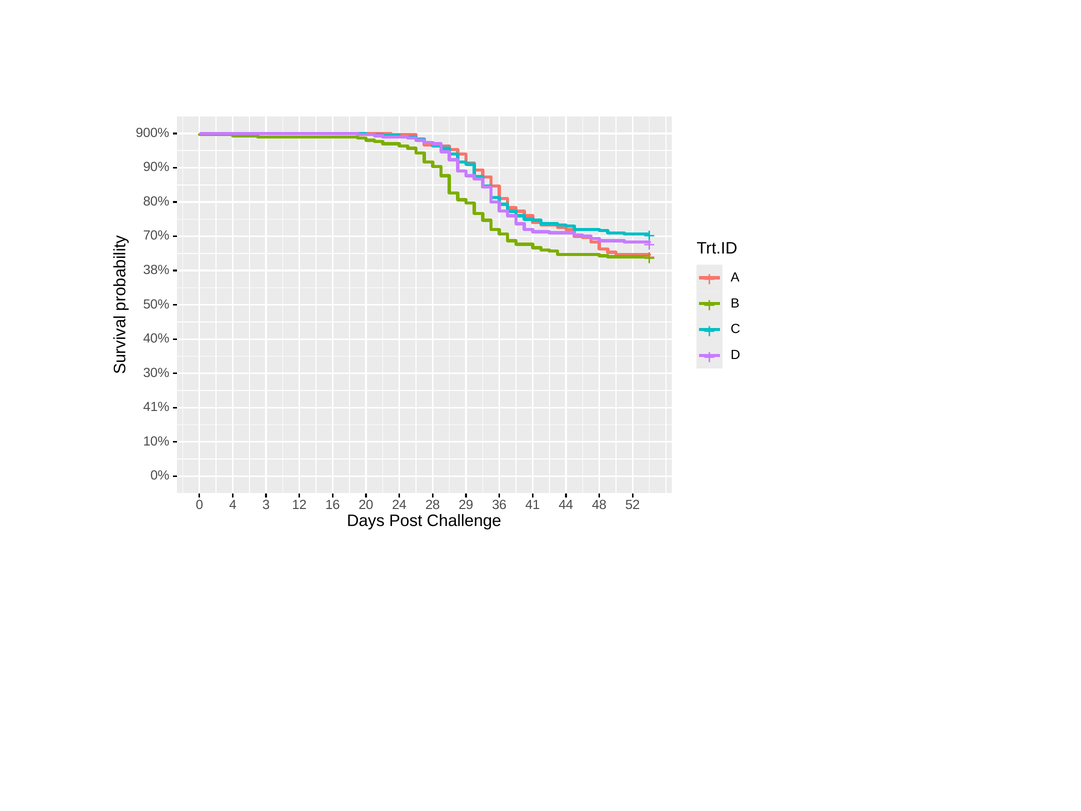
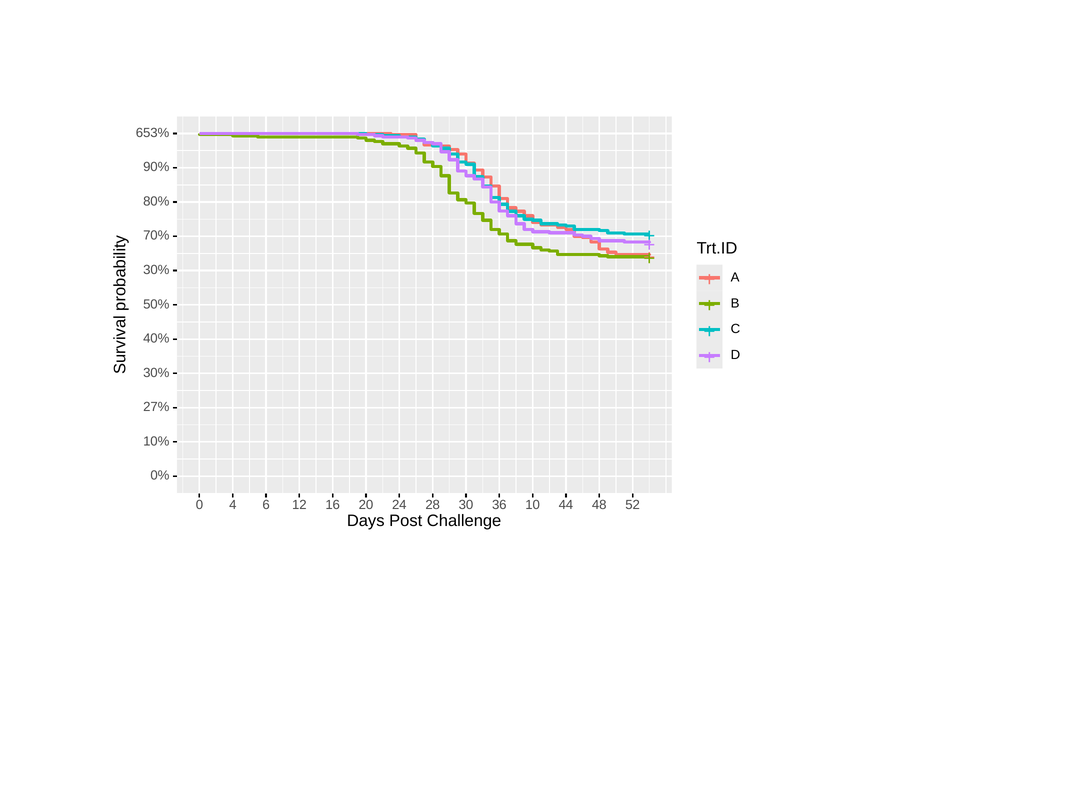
900%: 900% -> 653% (153, 133)
38%: 38% -> 30% (156, 270)
41%: 41% -> 27% (156, 407)
3: 3 -> 6 (266, 505)
29: 29 -> 30 (466, 505)
41: 41 -> 10 (533, 505)
